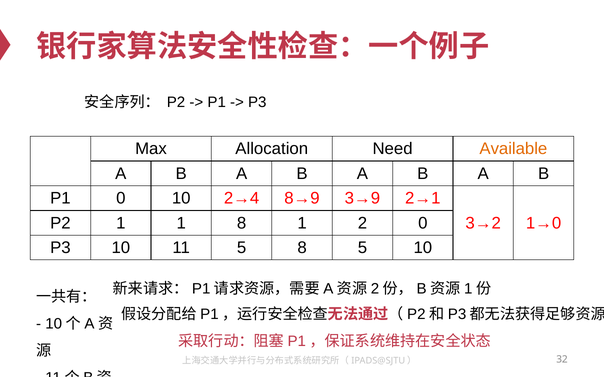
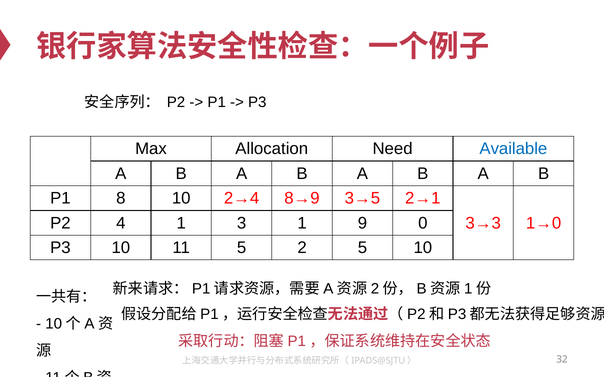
Available colour: orange -> blue (513, 149)
P1 0: 0 -> 8 (121, 199)
3→9: 3→9 -> 3→5 (362, 199)
P2 1: 1 -> 4 (121, 223)
1 8: 8 -> 3 (242, 223)
2: 2 -> 9 (362, 223)
3→2: 3→2 -> 3→3 (483, 223)
5 8: 8 -> 2 (302, 248)
